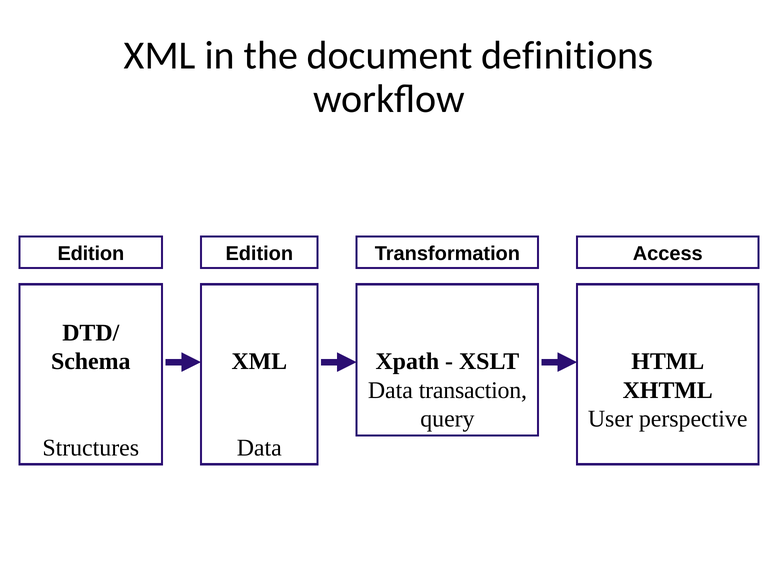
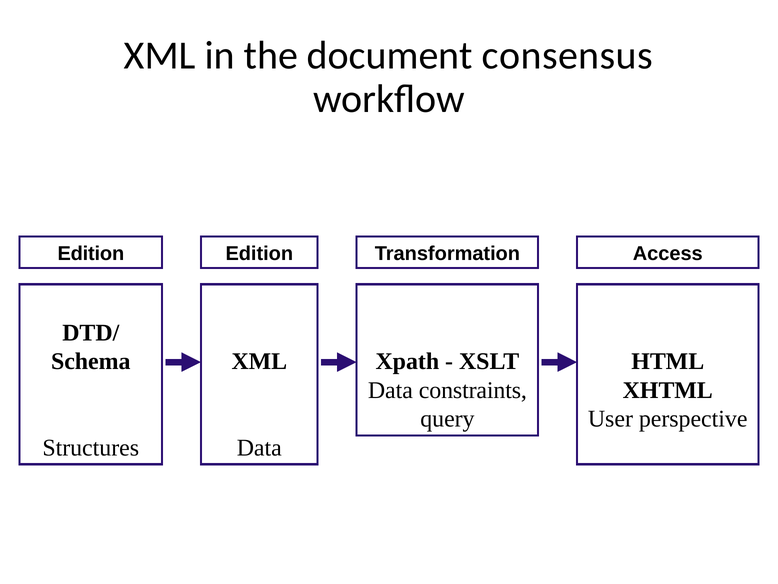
definitions: definitions -> consensus (567, 56)
transaction: transaction -> constraints (473, 390)
